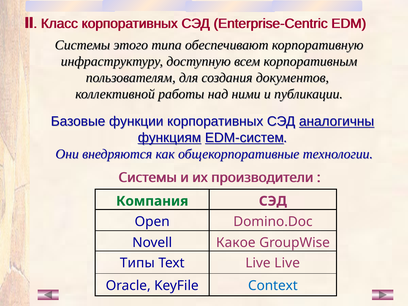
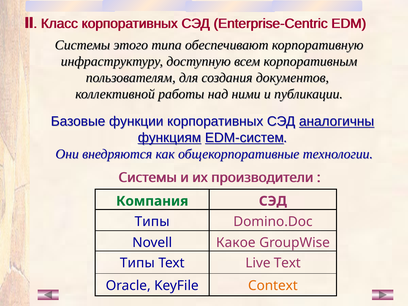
Open: Open -> Типы (152, 222)
Live Live: Live -> Text (287, 263)
Context colour: blue -> orange (273, 286)
